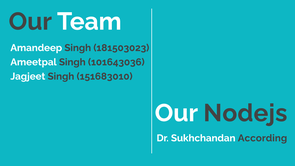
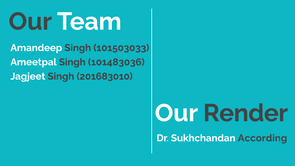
181503023: 181503023 -> 101503033 (121, 48)
101643036: 101643036 -> 101483036 (116, 62)
151683010: 151683010 -> 201683010 (105, 76)
Nodejs: Nodejs -> Render (246, 113)
